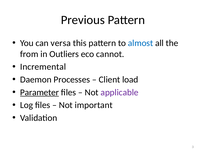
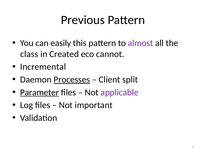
versa: versa -> easily (61, 43)
almost colour: blue -> purple (141, 43)
from: from -> class (29, 54)
Outliers: Outliers -> Created (64, 54)
Processes underline: none -> present (72, 80)
load: load -> split (130, 80)
